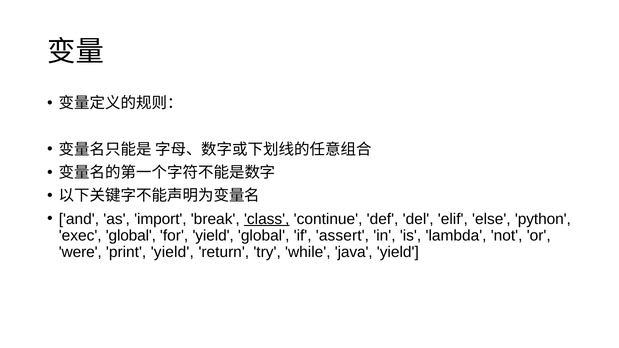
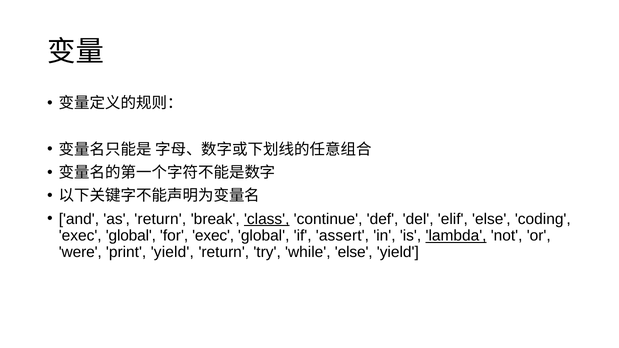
as import: import -> return (160, 219)
python: python -> coding (543, 219)
for yield: yield -> exec (213, 236)
lambda underline: none -> present (456, 236)
while java: java -> else (354, 252)
